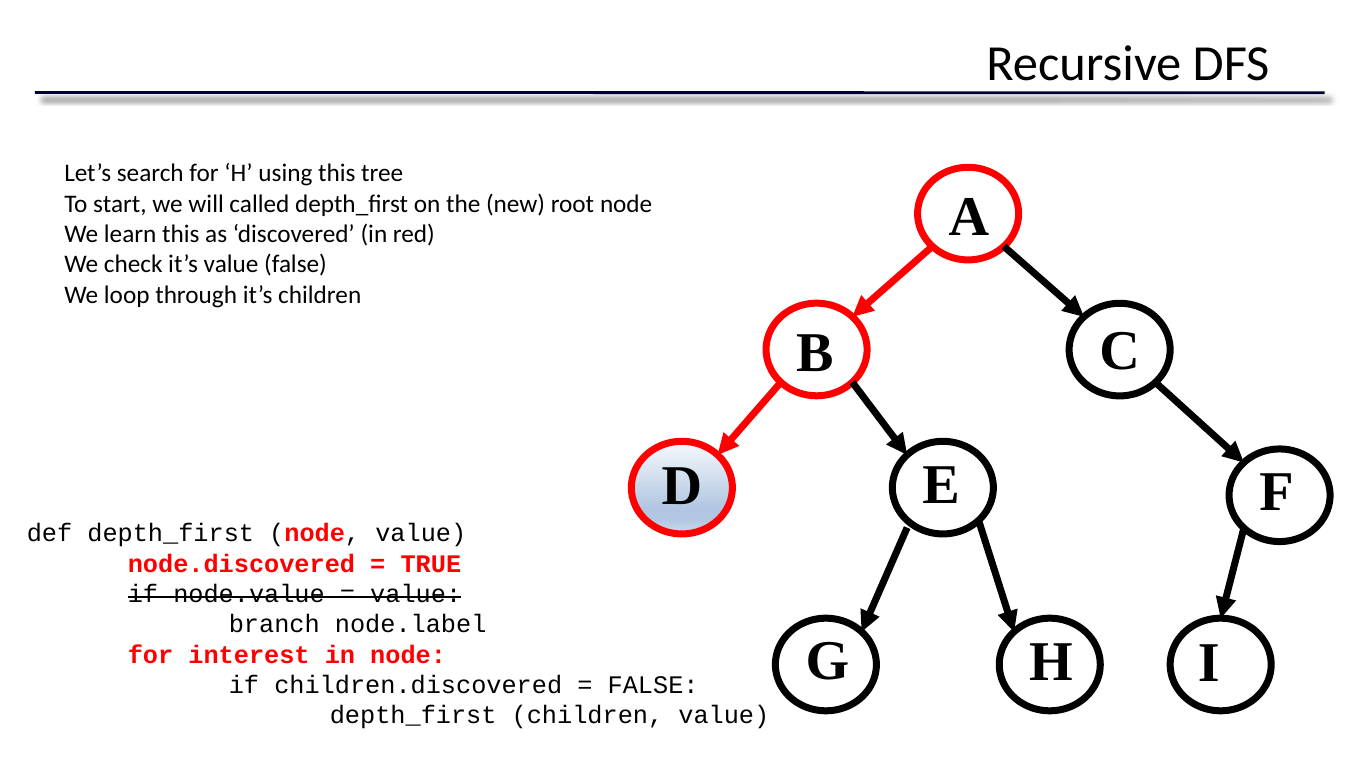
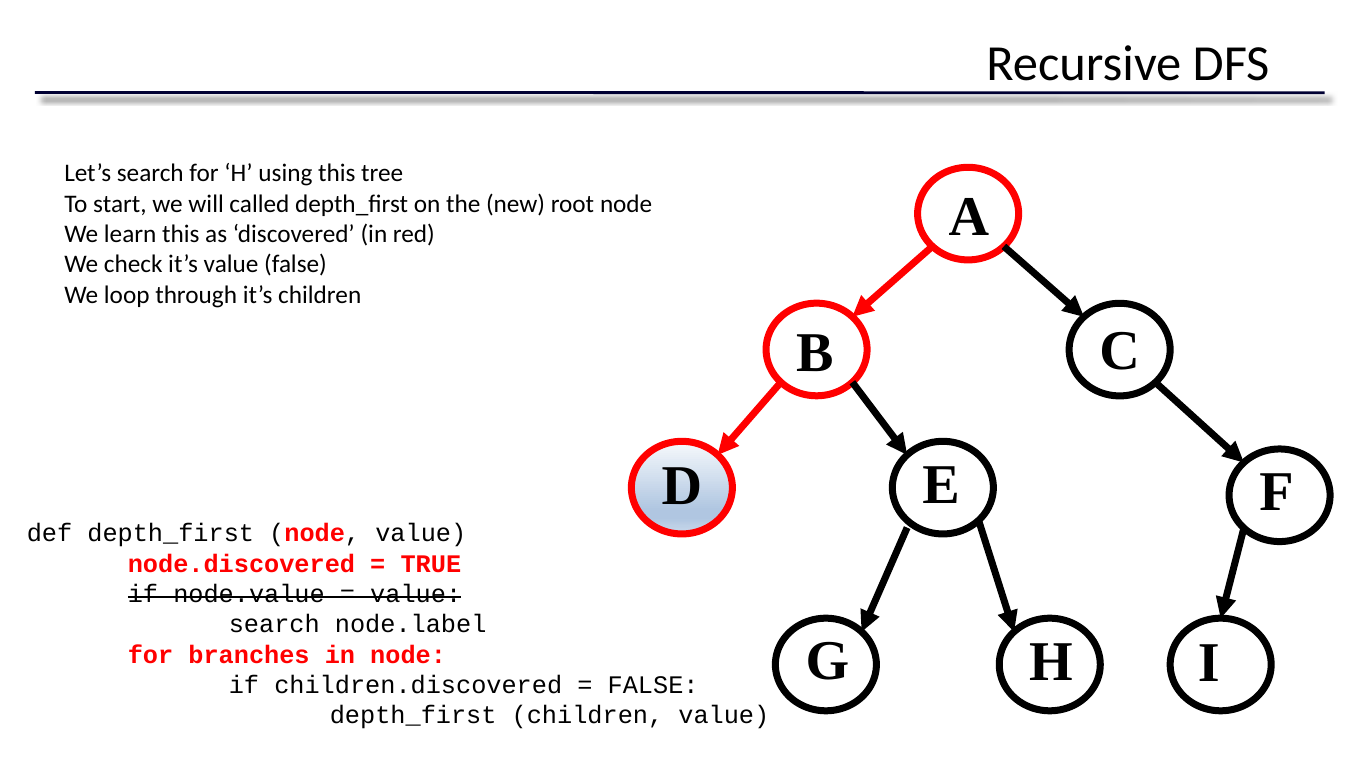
branch: branch -> search (274, 624)
interest: interest -> branches (249, 655)
